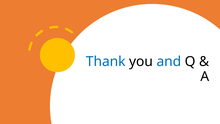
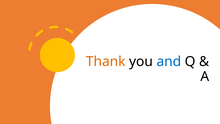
Thank colour: blue -> orange (106, 61)
